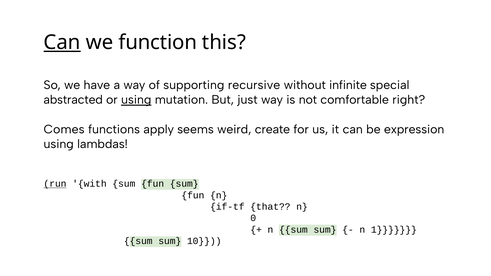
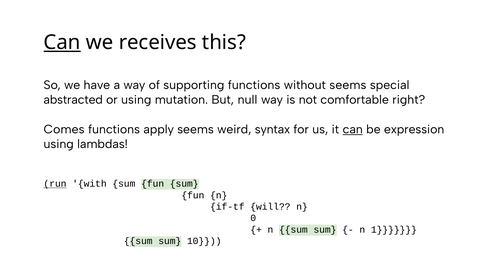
function: function -> receives (158, 43)
supporting recursive: recursive -> functions (254, 85)
without infinite: infinite -> seems (348, 85)
using underline: present -> none (136, 100)
just: just -> null (247, 100)
create: create -> syntax (272, 129)
can underline: none -> present (353, 129)
that: that -> will (270, 207)
